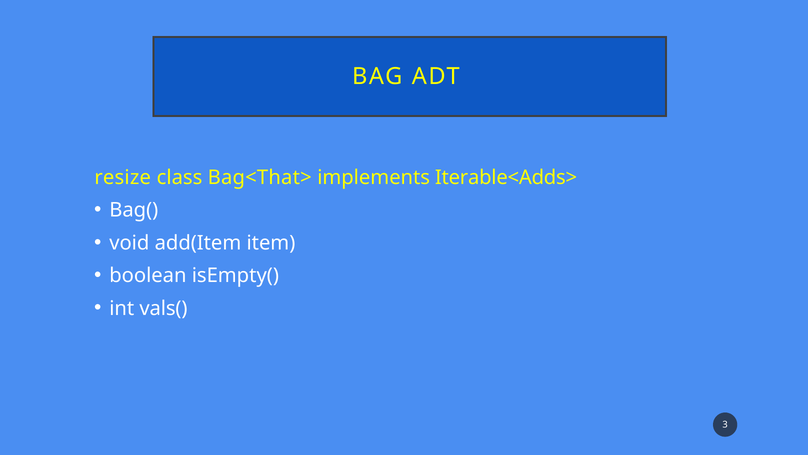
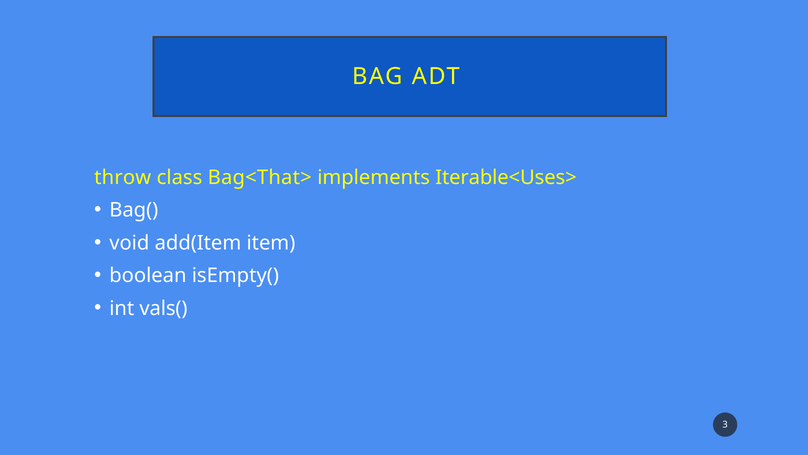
resize: resize -> throw (123, 177)
Iterable<Adds>: Iterable<Adds> -> Iterable<Uses> (506, 177)
